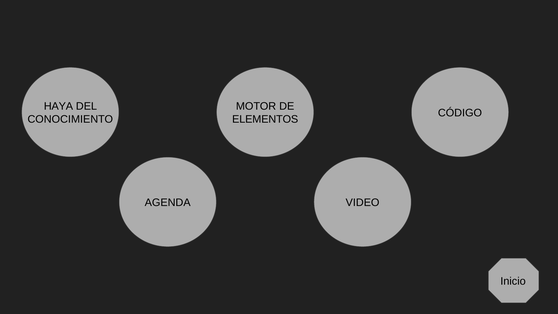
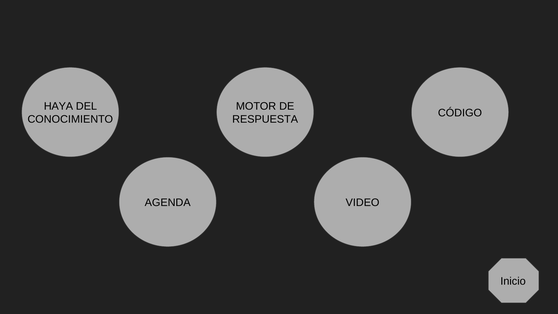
ELEMENTOS: ELEMENTOS -> RESPUESTA (265, 119)
